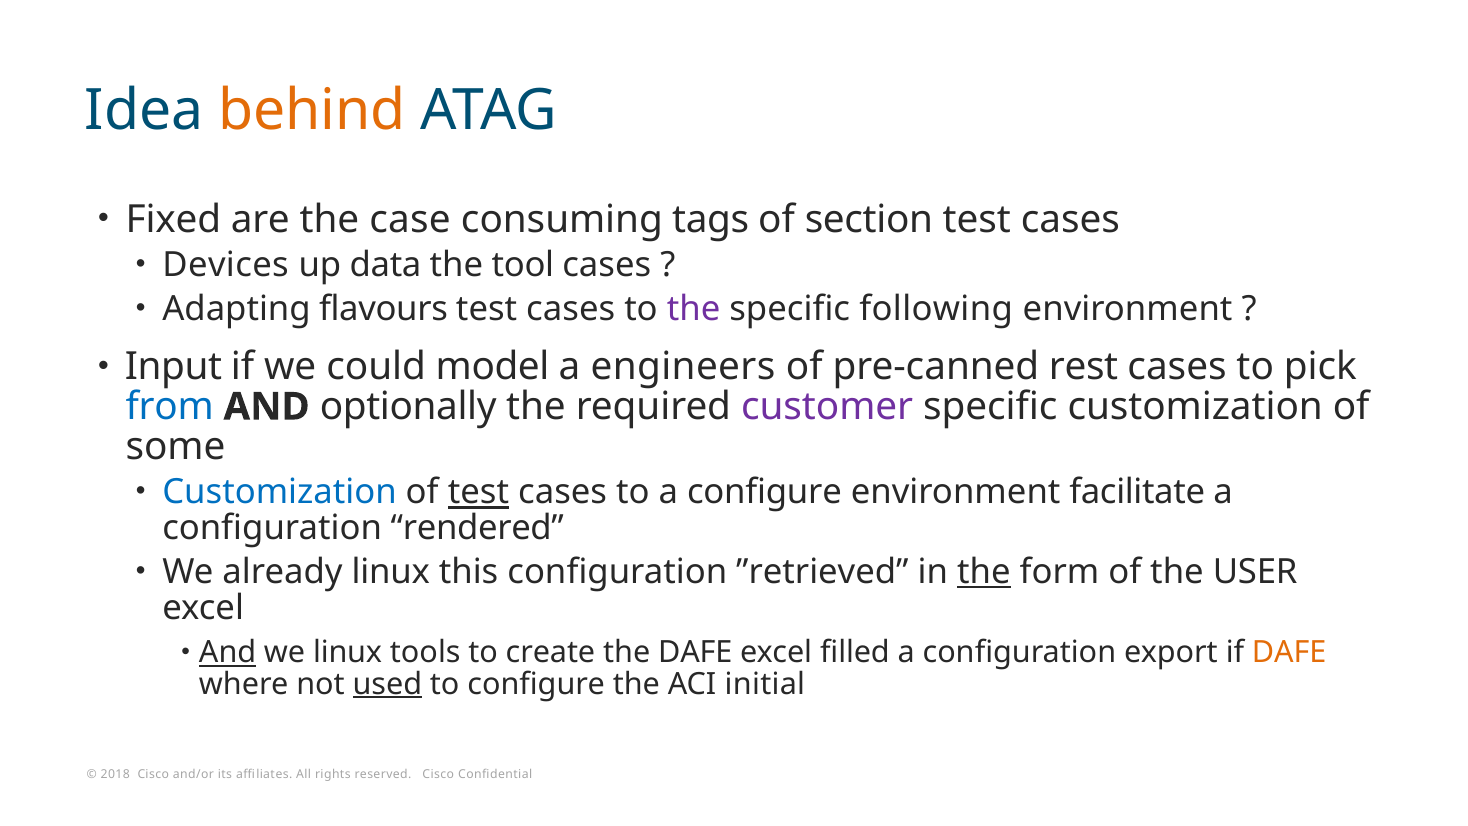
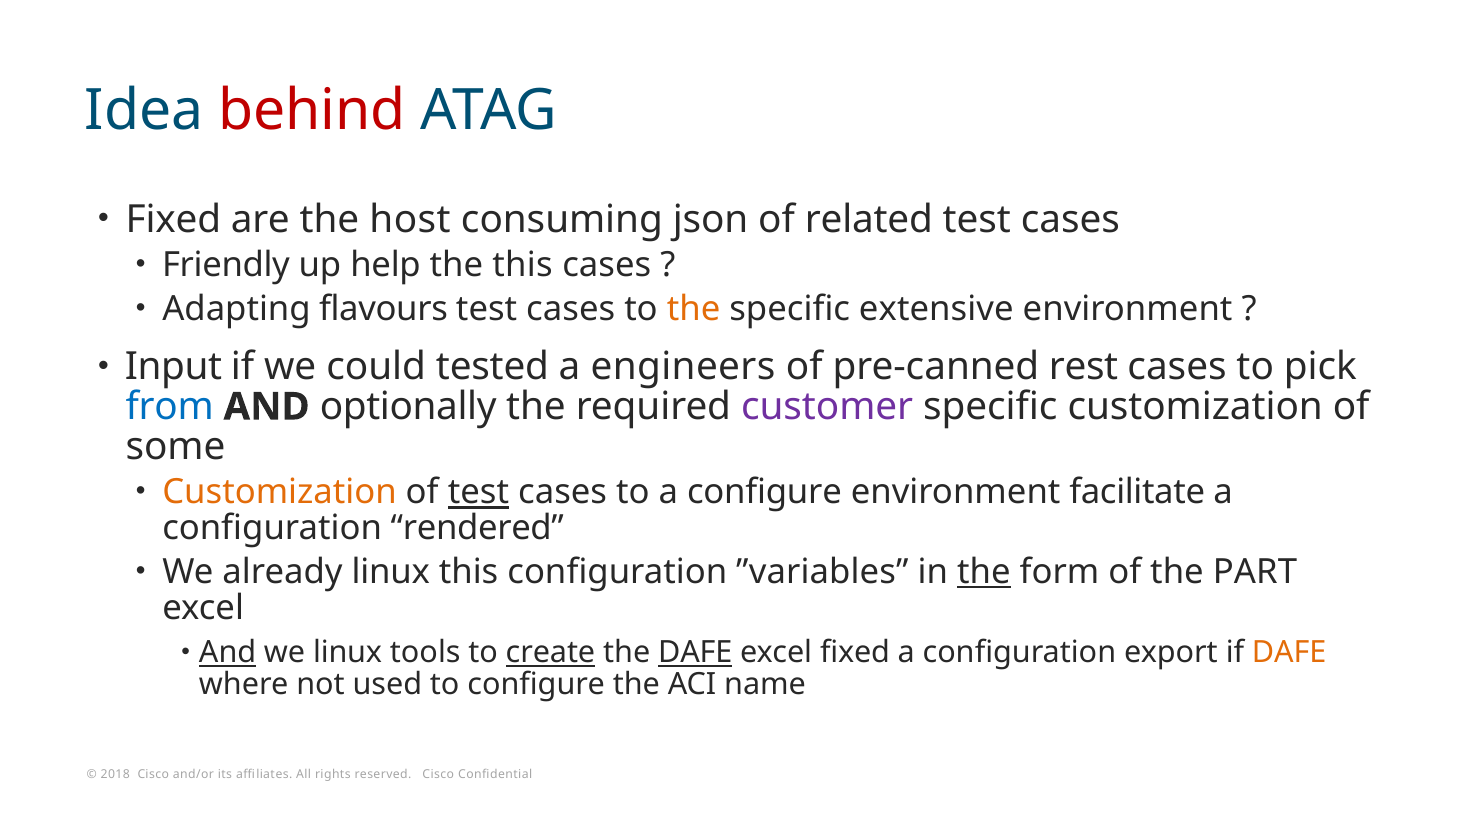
behind colour: orange -> red (312, 111)
case: case -> host (410, 219)
tags: tags -> json (711, 219)
section: section -> related (869, 219)
Devices: Devices -> Friendly (226, 265)
data: data -> help (386, 265)
the tool: tool -> this (523, 265)
the colour: purple -> orange (694, 309)
following: following -> extensive (936, 309)
model: model -> tested (492, 367)
Customization colour: blue -> orange (280, 492)
”retrieved: ”retrieved -> ”variables (822, 572)
USER: USER -> PART (1255, 572)
create underline: none -> present (550, 653)
DAFE underline: none -> present (695, 653)
excel filled: filled -> fixed (855, 653)
used underline: present -> none (387, 684)
initial: initial -> name (765, 684)
